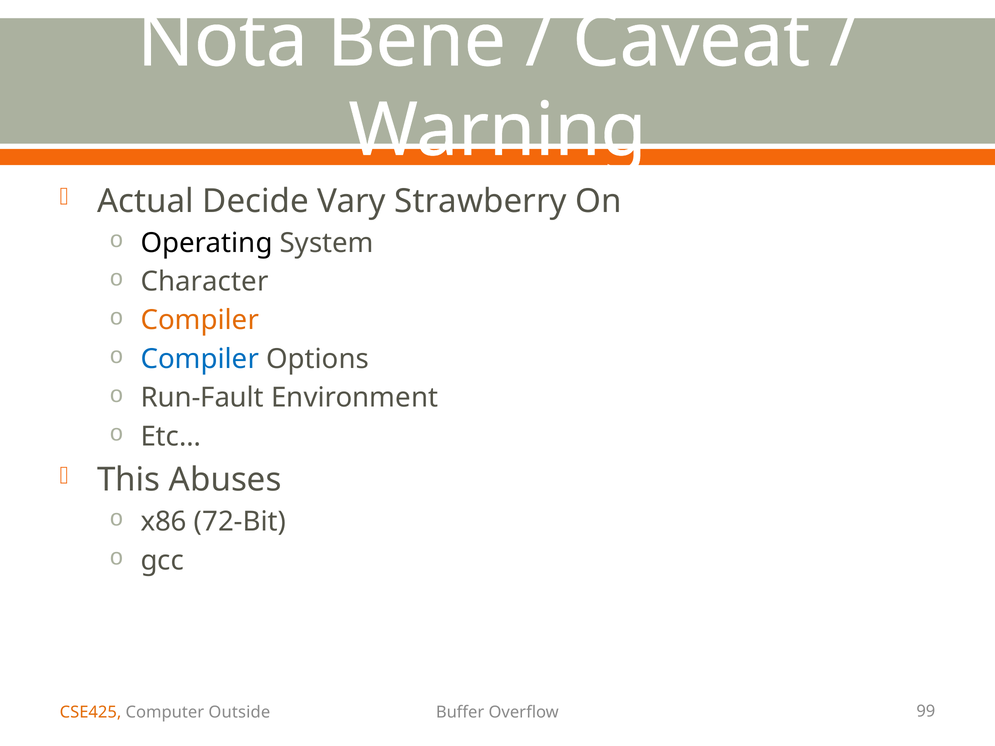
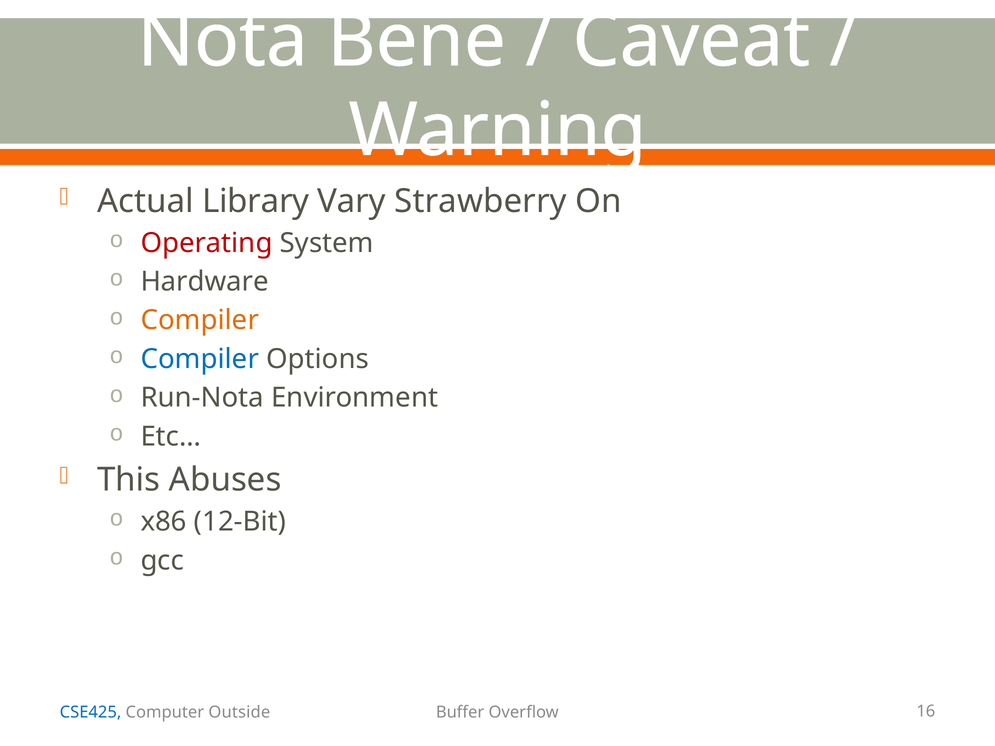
Decide: Decide -> Library (256, 201)
Operating colour: black -> red (207, 243)
Character: Character -> Hardware (205, 282)
Run-Fault: Run-Fault -> Run-Nota (202, 398)
72-Bit: 72-Bit -> 12-Bit (240, 522)
CSE425 colour: orange -> blue (91, 713)
99: 99 -> 16 (926, 711)
